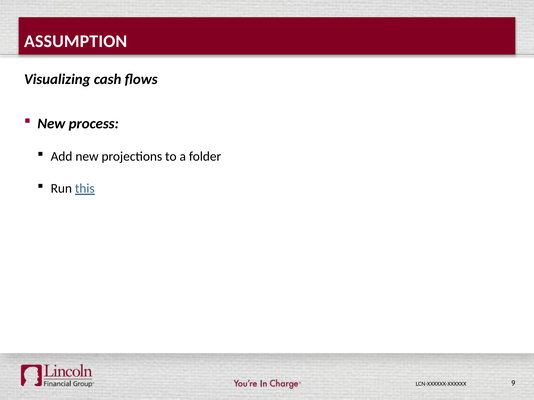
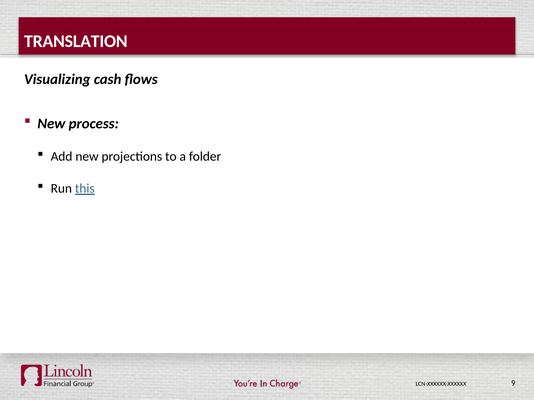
ASSUMPTION: ASSUMPTION -> TRANSLATION (76, 41)
